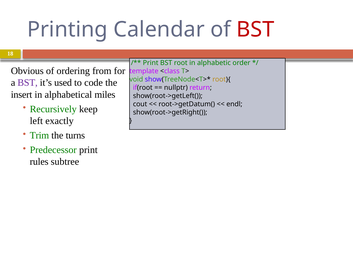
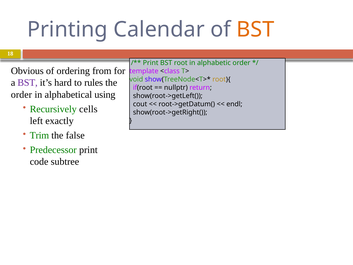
BST colour: red -> orange (255, 29)
used: used -> hard (63, 83)
code: code -> rules (94, 83)
insert: insert -> order (21, 94)
miles: miles -> using (105, 94)
keep: keep -> cells (88, 109)
turns: turns -> false (75, 135)
rules: rules -> code (39, 161)
